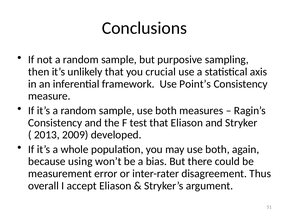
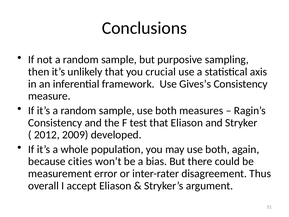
Point’s: Point’s -> Gives’s (195, 84)
2013: 2013 -> 2012 (47, 135)
using: using -> cities (80, 161)
